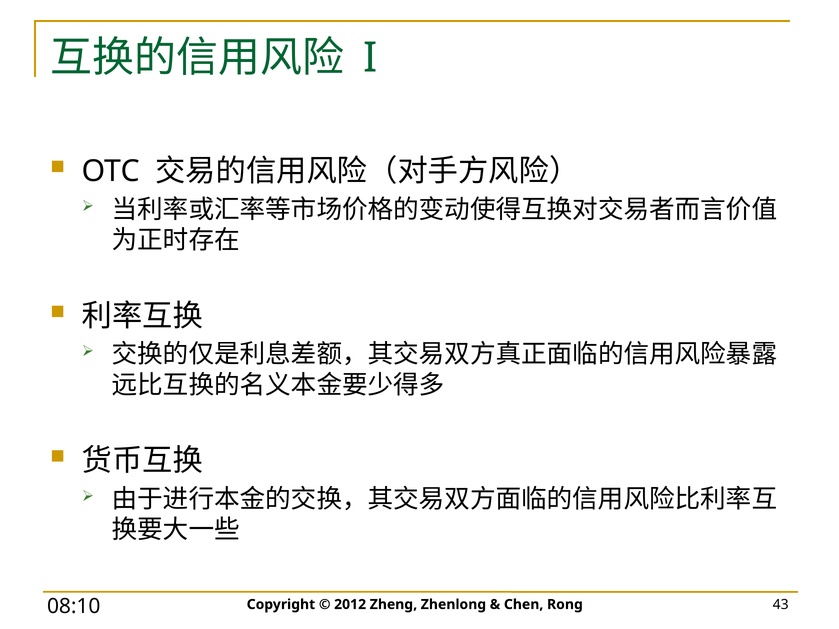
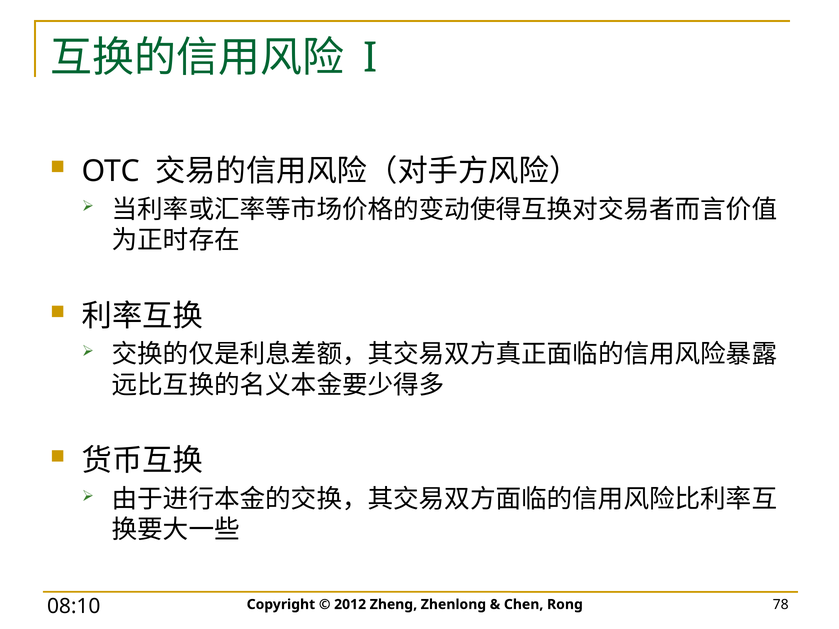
43: 43 -> 78 (781, 605)
